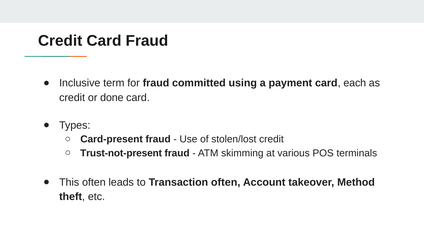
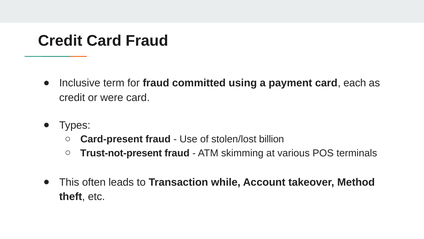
done: done -> were (112, 98)
stolen/lost credit: credit -> billion (272, 139)
Transaction often: often -> while (226, 182)
